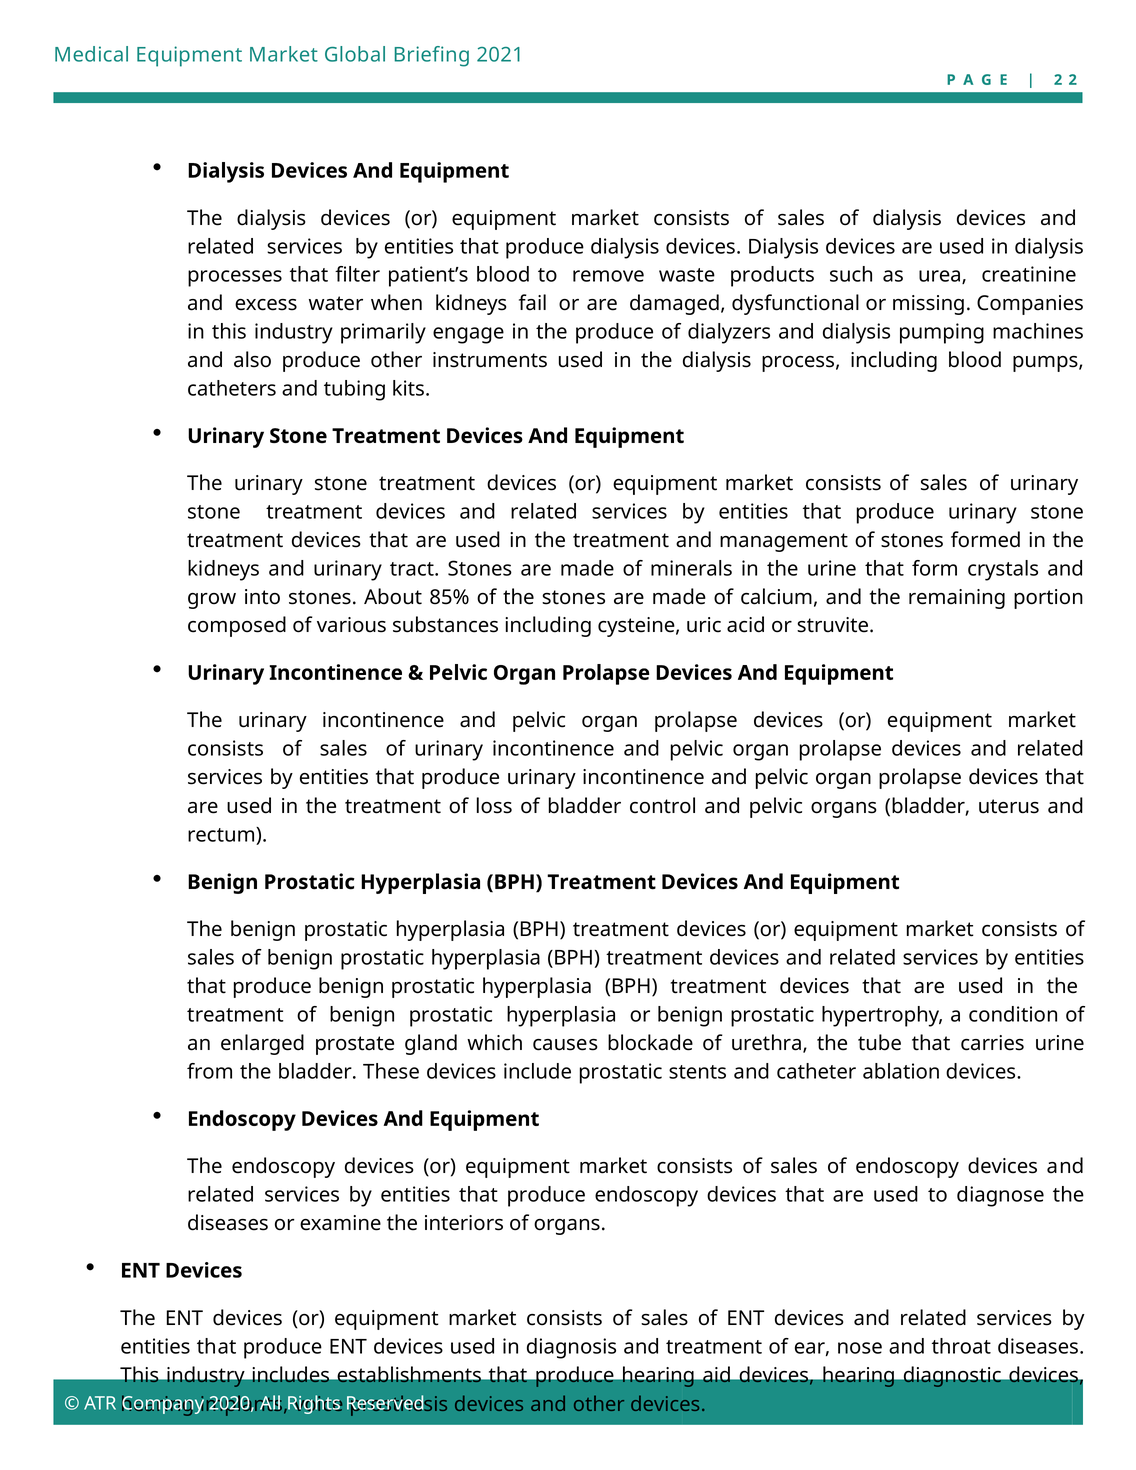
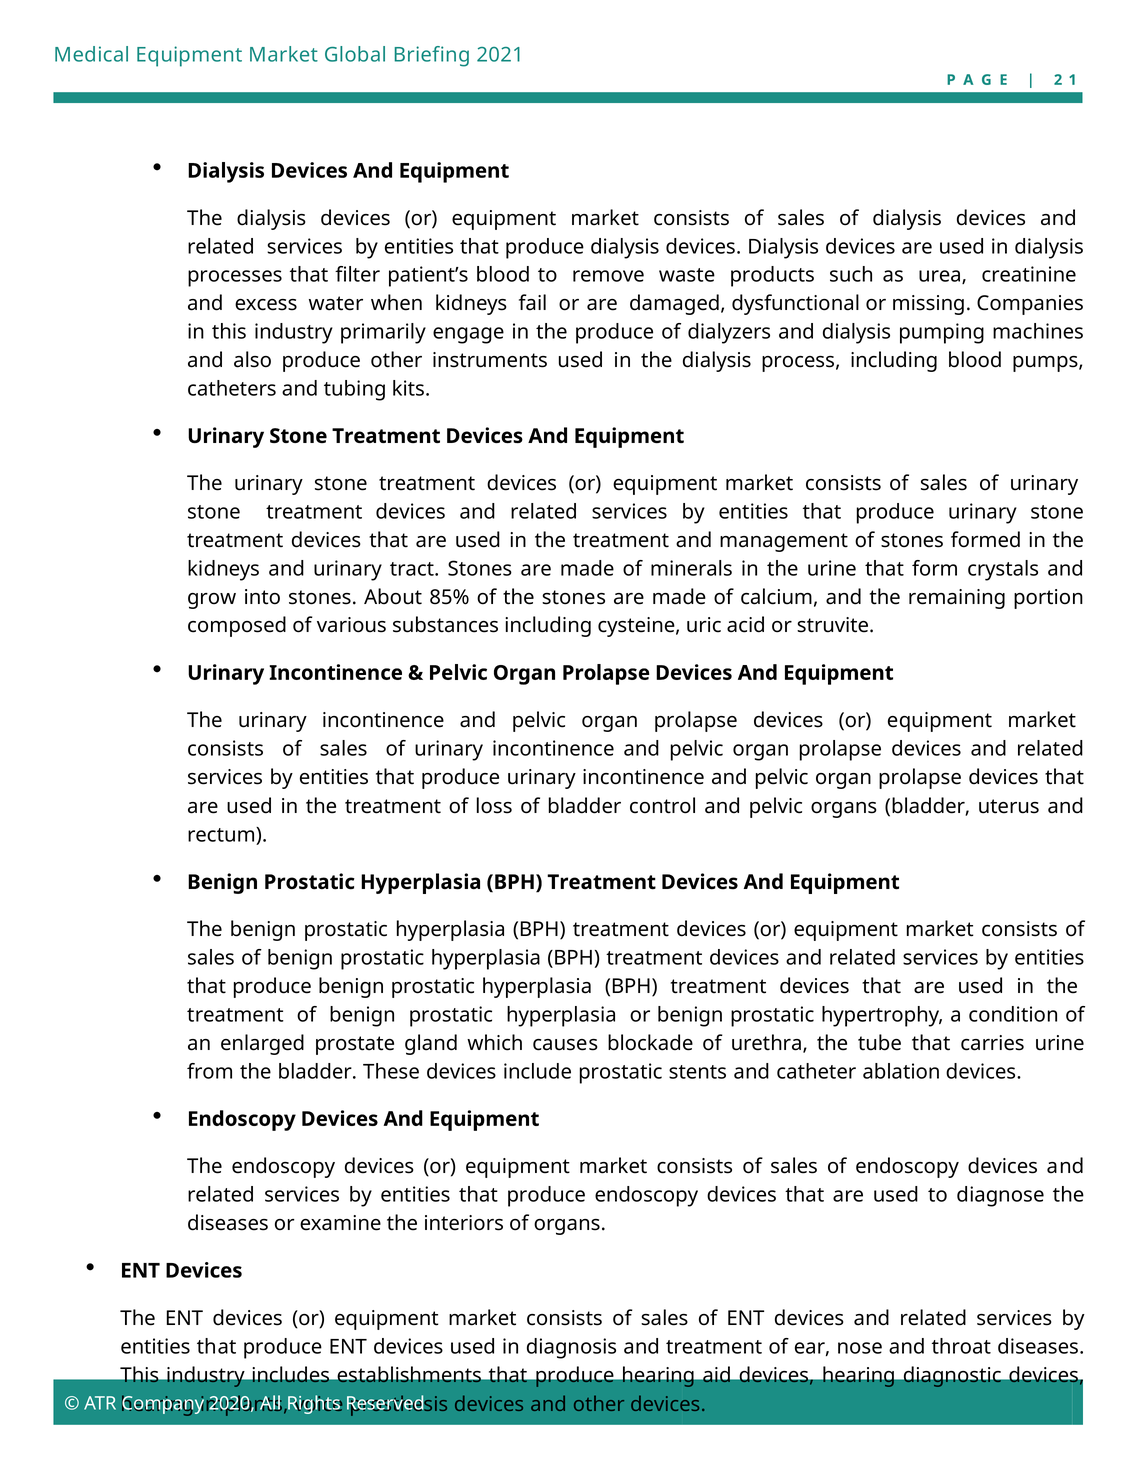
2 2: 2 -> 1 (1073, 80)
